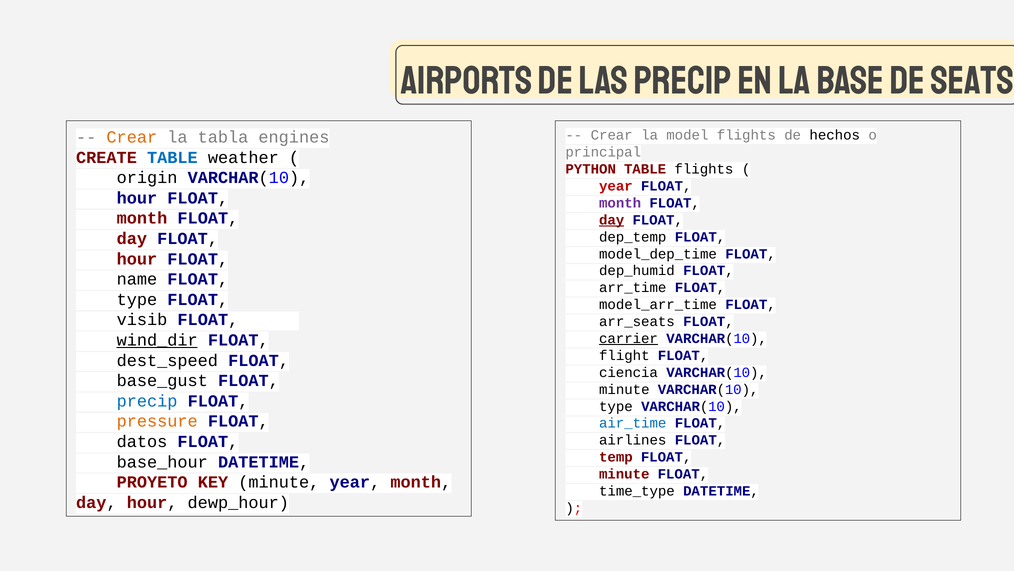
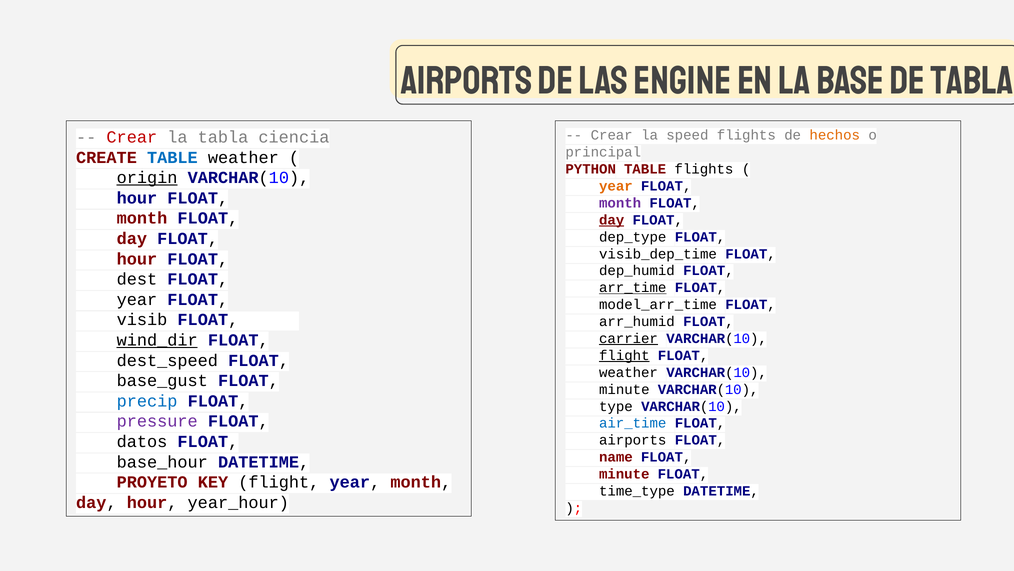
las precip: precip -> engine (682, 80)
de seats: seats -> tabla (972, 80)
model: model -> speed (687, 135)
hechos colour: black -> orange (835, 135)
Crear colour: orange -> red (132, 137)
engines: engines -> ciencia (294, 137)
origin underline: none -> present (147, 178)
year colour: red -> orange (616, 186)
dep_temp: dep_temp -> dep_type (633, 237)
model_dep_time: model_dep_time -> visib_dep_time (658, 254)
name: name -> dest (137, 279)
arr_time underline: none -> present (633, 287)
type: type -> year (137, 299)
arr_seats: arr_seats -> arr_humid (637, 321)
flight underline: none -> present (624, 355)
ciencia: ciencia -> weather (629, 372)
pressure colour: orange -> purple (157, 421)
airlines: airlines -> airports (633, 440)
temp: temp -> name (616, 457)
KEY minute: minute -> flight (279, 482)
dewp_hour: dewp_hour -> year_hour (238, 502)
